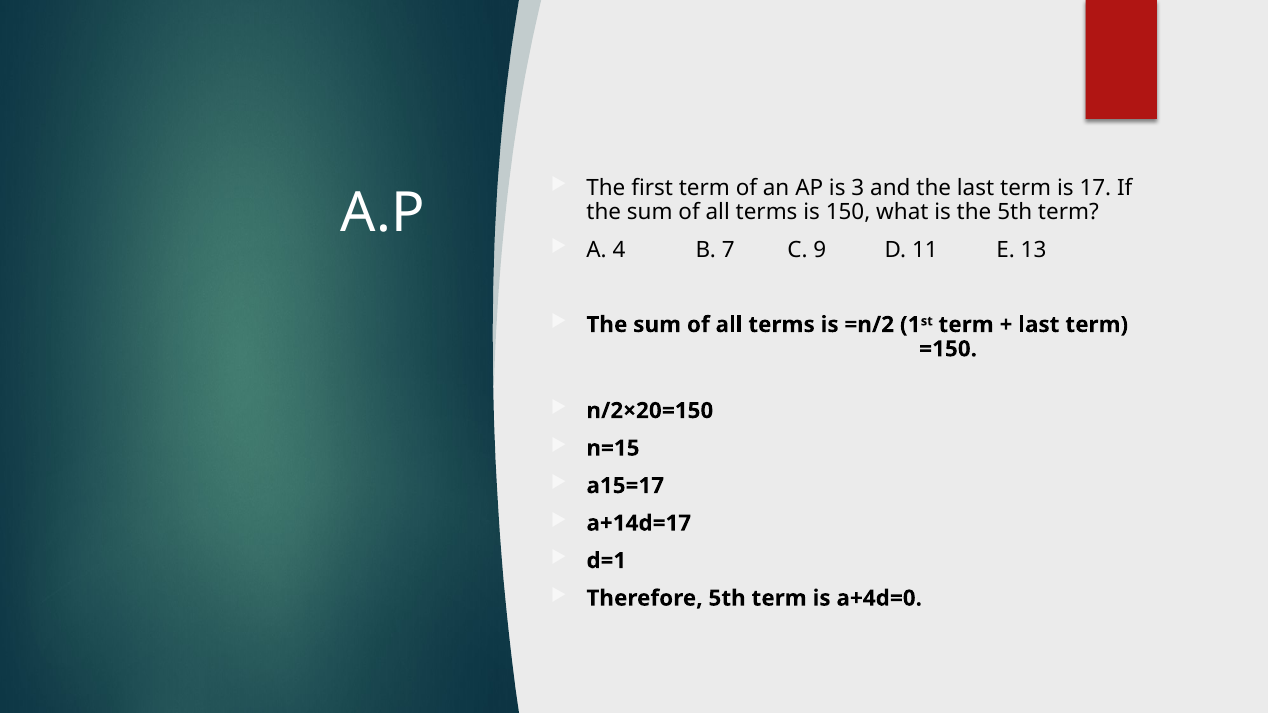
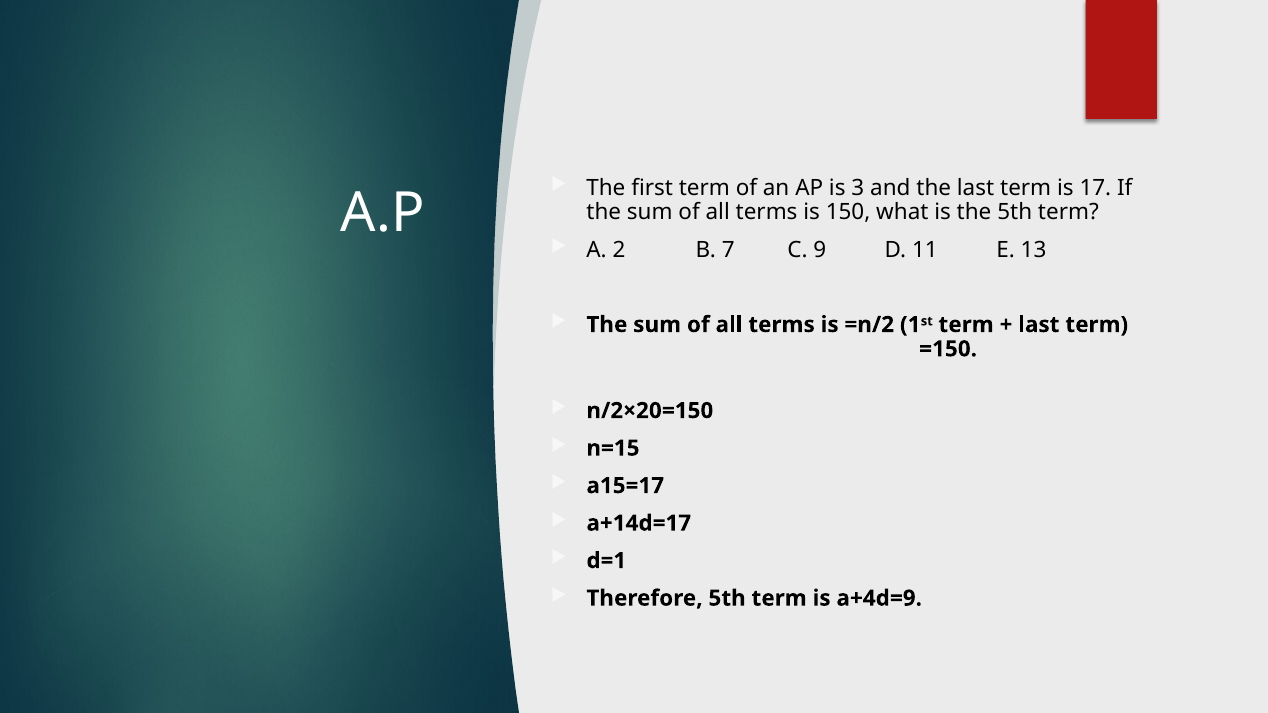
4: 4 -> 2 (619, 250)
a+4d=0: a+4d=0 -> a+4d=9 (879, 598)
